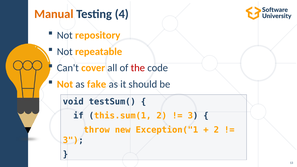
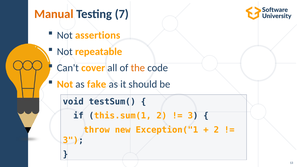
4: 4 -> 7 (122, 14)
repository: repository -> assertions (98, 35)
the colour: red -> orange (138, 68)
